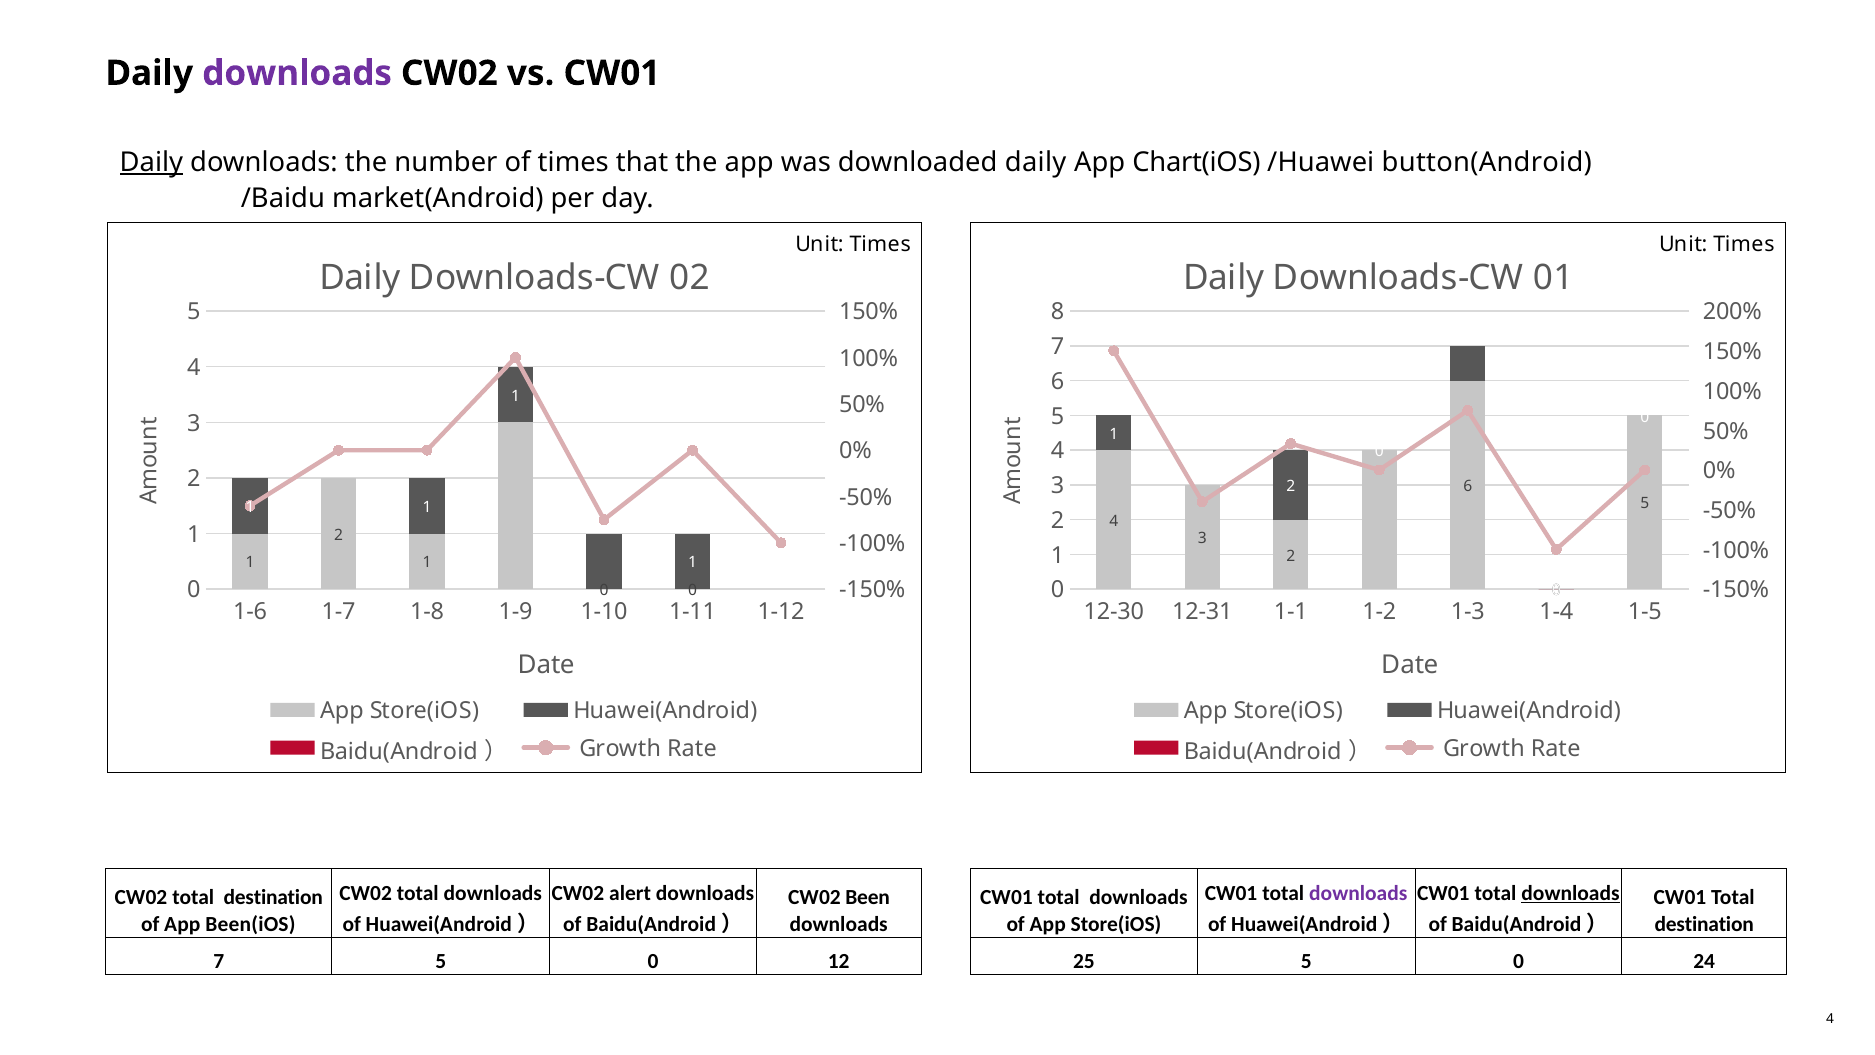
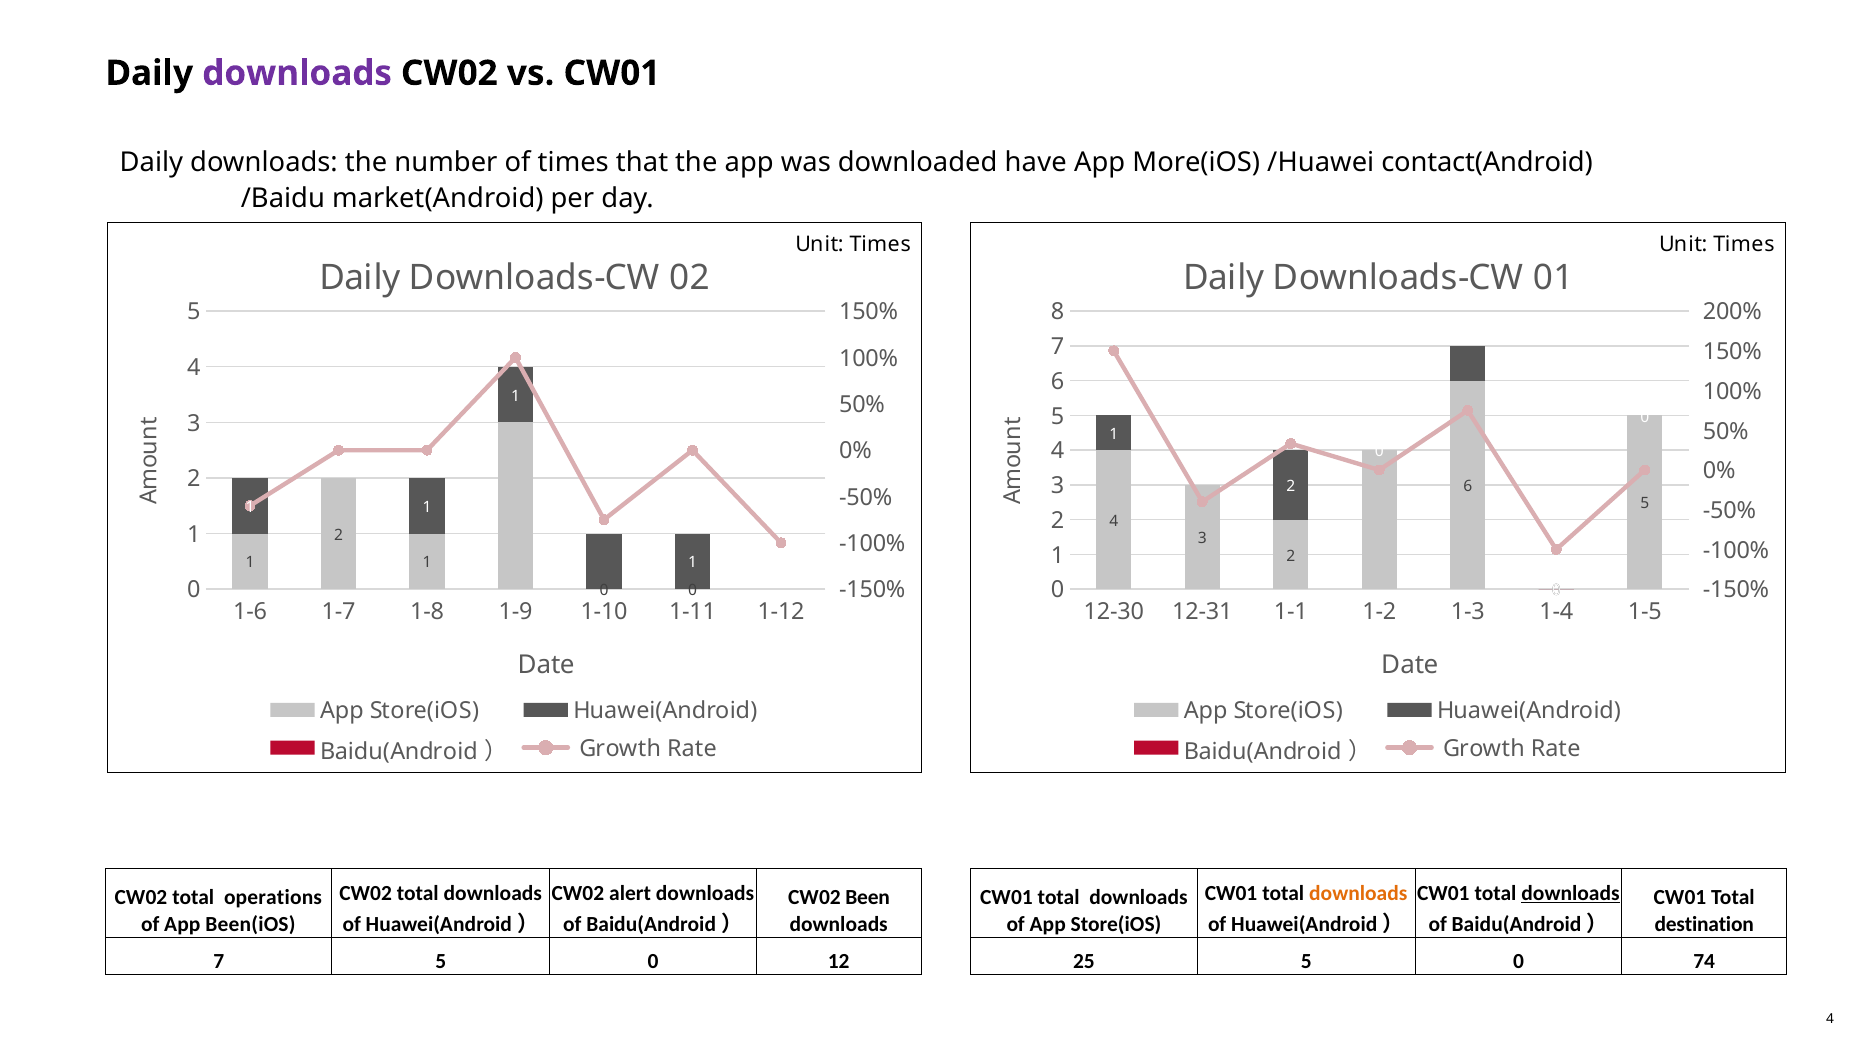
Daily underline: present -> none (151, 162)
downloaded daily: daily -> have (1036, 162)
Chart(iOS: Chart(iOS -> More(iOS (1196, 162)
button(Android: button(Android -> contact(Android (1487, 162)
downloads colour: purple -> orange (1358, 893)
CW02 total destination: destination -> operations (273, 897)
24: 24 -> 74 (1704, 961)
